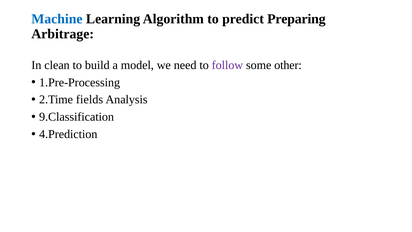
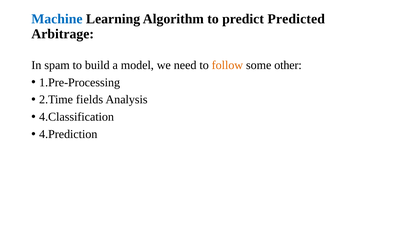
Preparing: Preparing -> Predicted (296, 19)
clean: clean -> spam (57, 65)
follow colour: purple -> orange (227, 65)
9.Classification: 9.Classification -> 4.Classification (77, 117)
